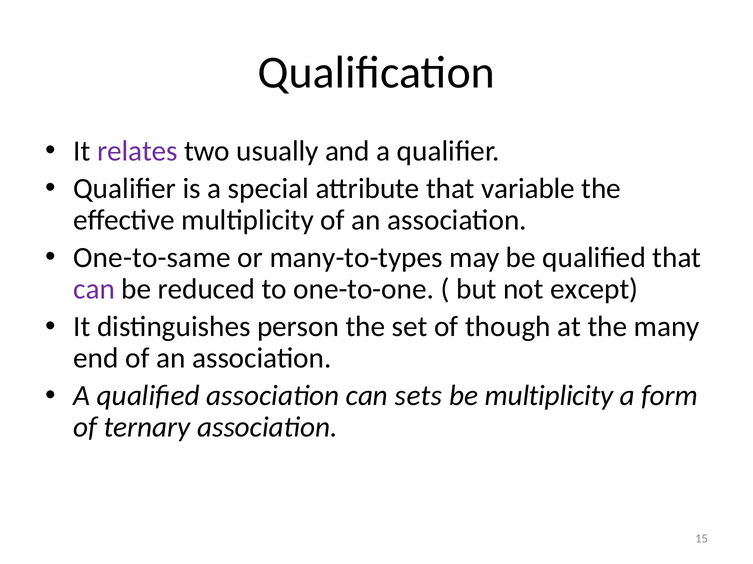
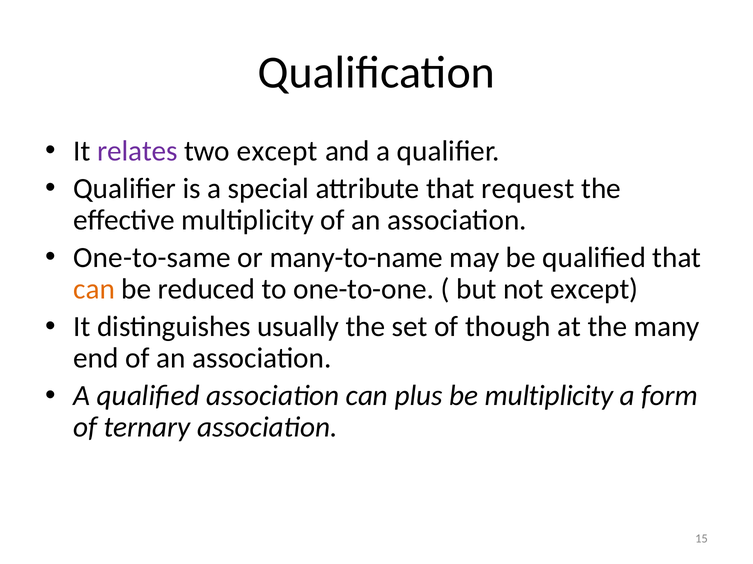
two usually: usually -> except (277, 151)
variable: variable -> request (528, 189)
many-to-types: many-to-types -> many-to-name (356, 258)
can colour: purple -> orange (94, 289)
person: person -> usually (298, 327)
sets: sets -> plus (419, 396)
